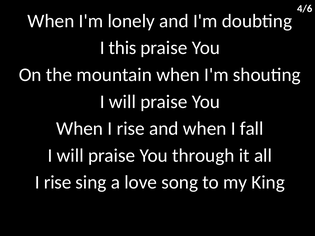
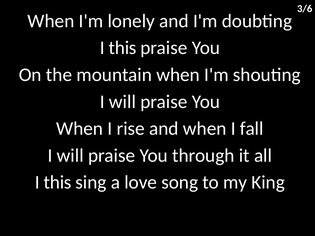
4/6: 4/6 -> 3/6 (305, 9)
rise: rise -> this (58, 183)
